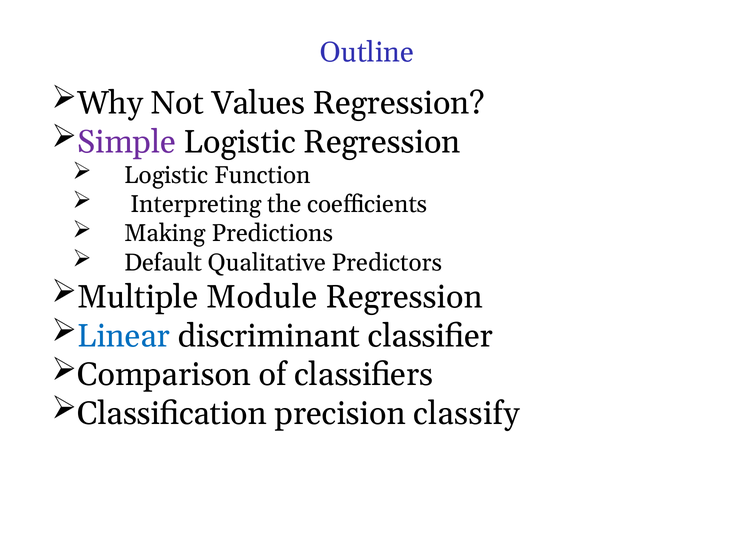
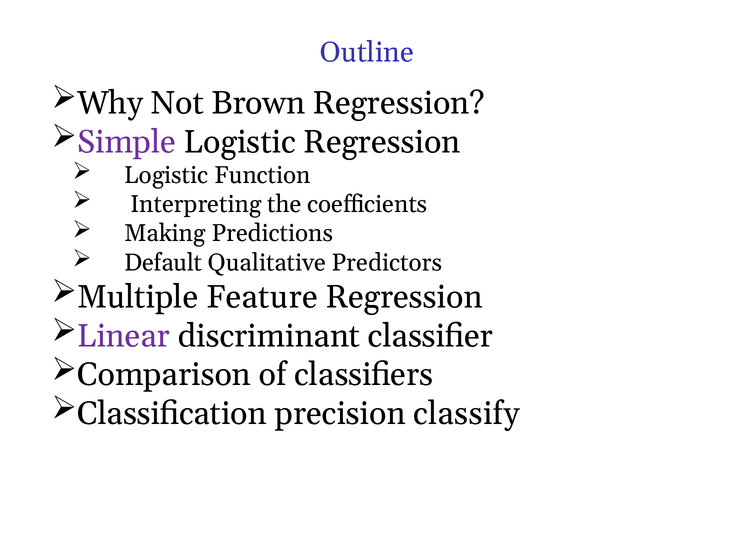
Values: Values -> Brown (258, 103)
Module: Module -> Feature (262, 297)
Linear colour: blue -> purple (124, 336)
